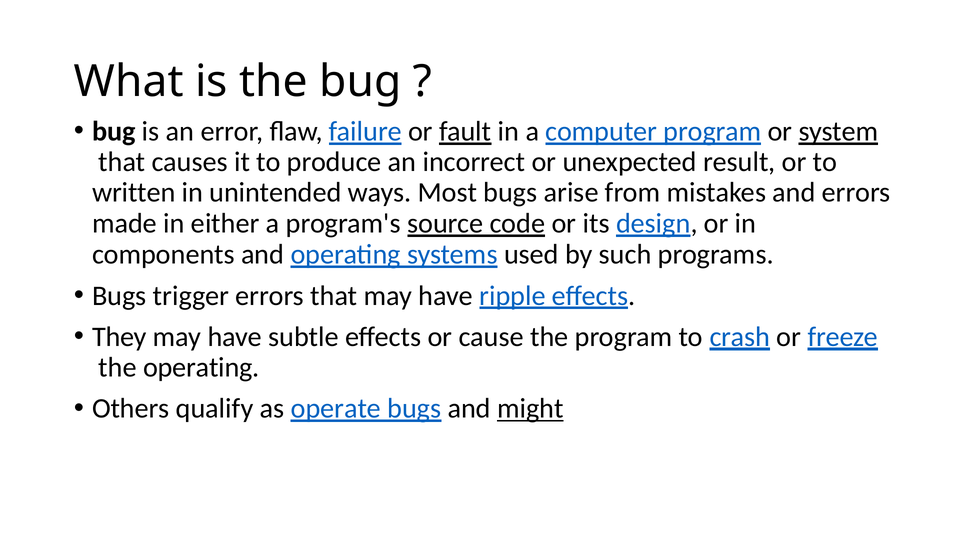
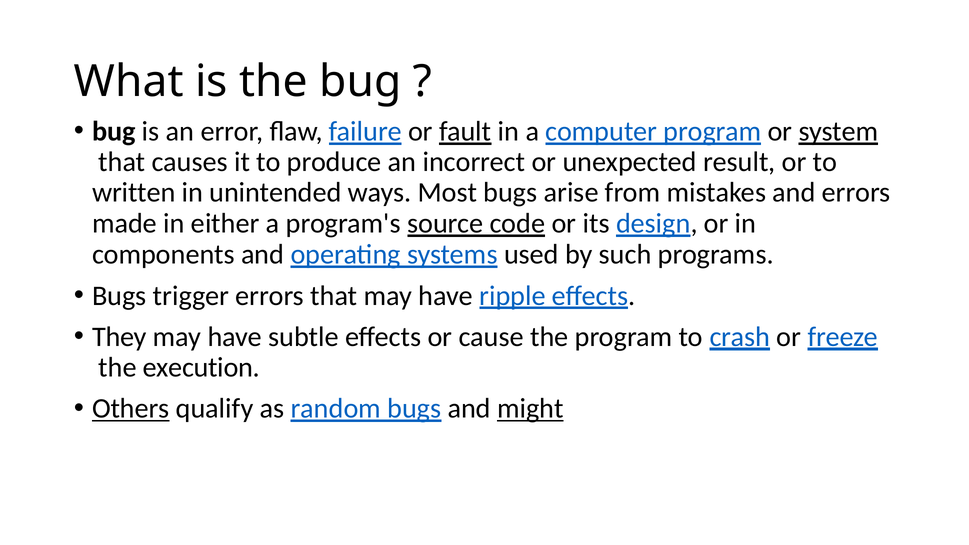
the operating: operating -> execution (201, 367)
Others underline: none -> present (131, 409)
operate: operate -> random (336, 409)
